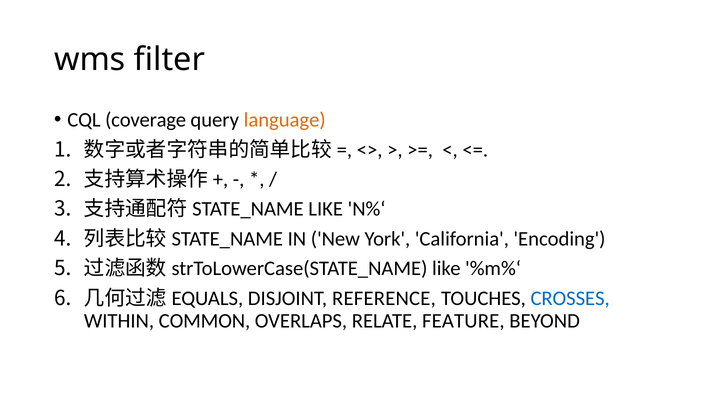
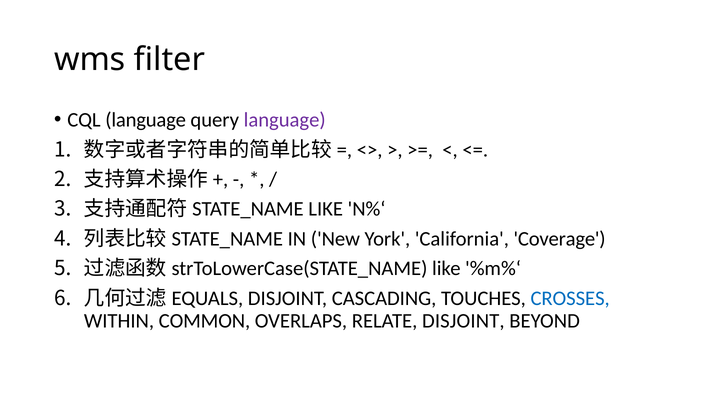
CQL coverage: coverage -> language (146, 120)
language colour: orange -> purple (285, 120)
Encoding: Encoding -> Coverage (560, 239)
REFERENCE: REFERENCE -> CASCADING (384, 298)
RELATE FEATURE: FEATURE -> DISJOINT (463, 321)
